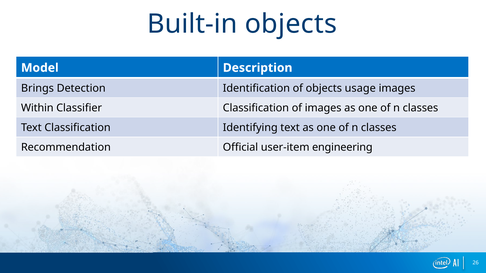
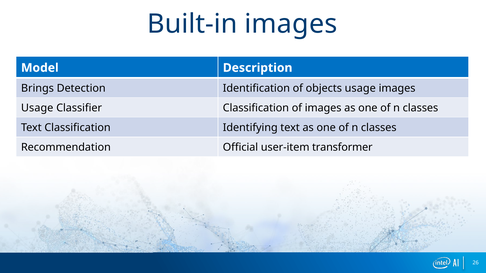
Built-in objects: objects -> images (291, 24)
Within: Within -> Usage (37, 108)
engineering: engineering -> transformer (342, 147)
